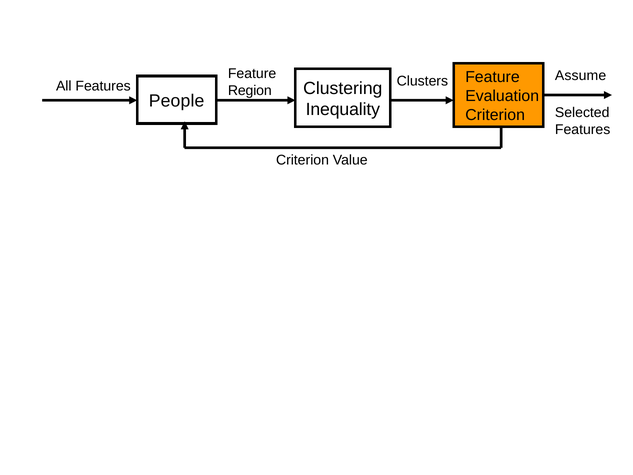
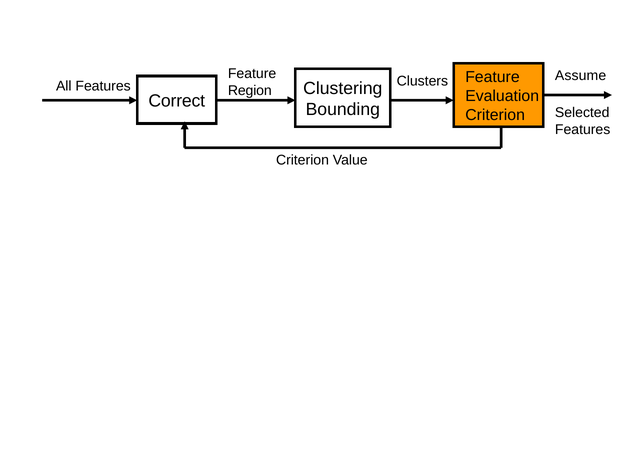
People: People -> Correct (177, 101)
Inequality: Inequality -> Bounding (343, 109)
